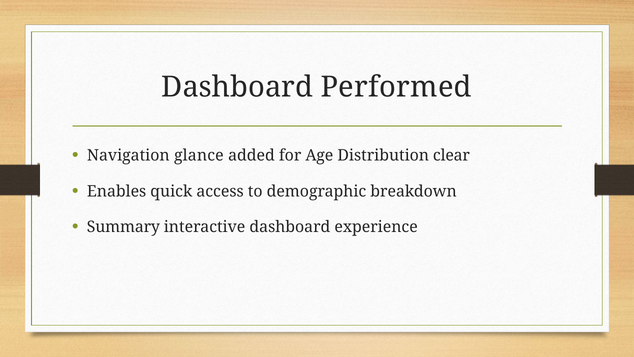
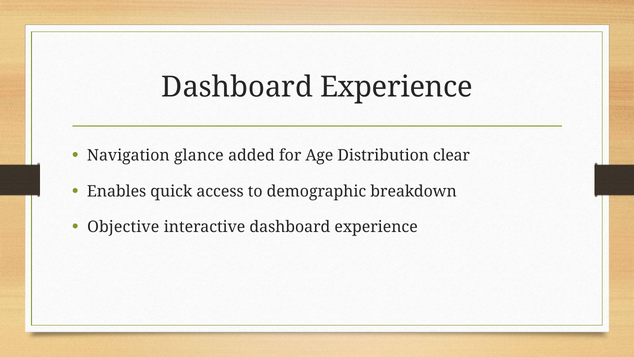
Performed: Performed -> Experience (396, 87)
Summary: Summary -> Objective (123, 227)
